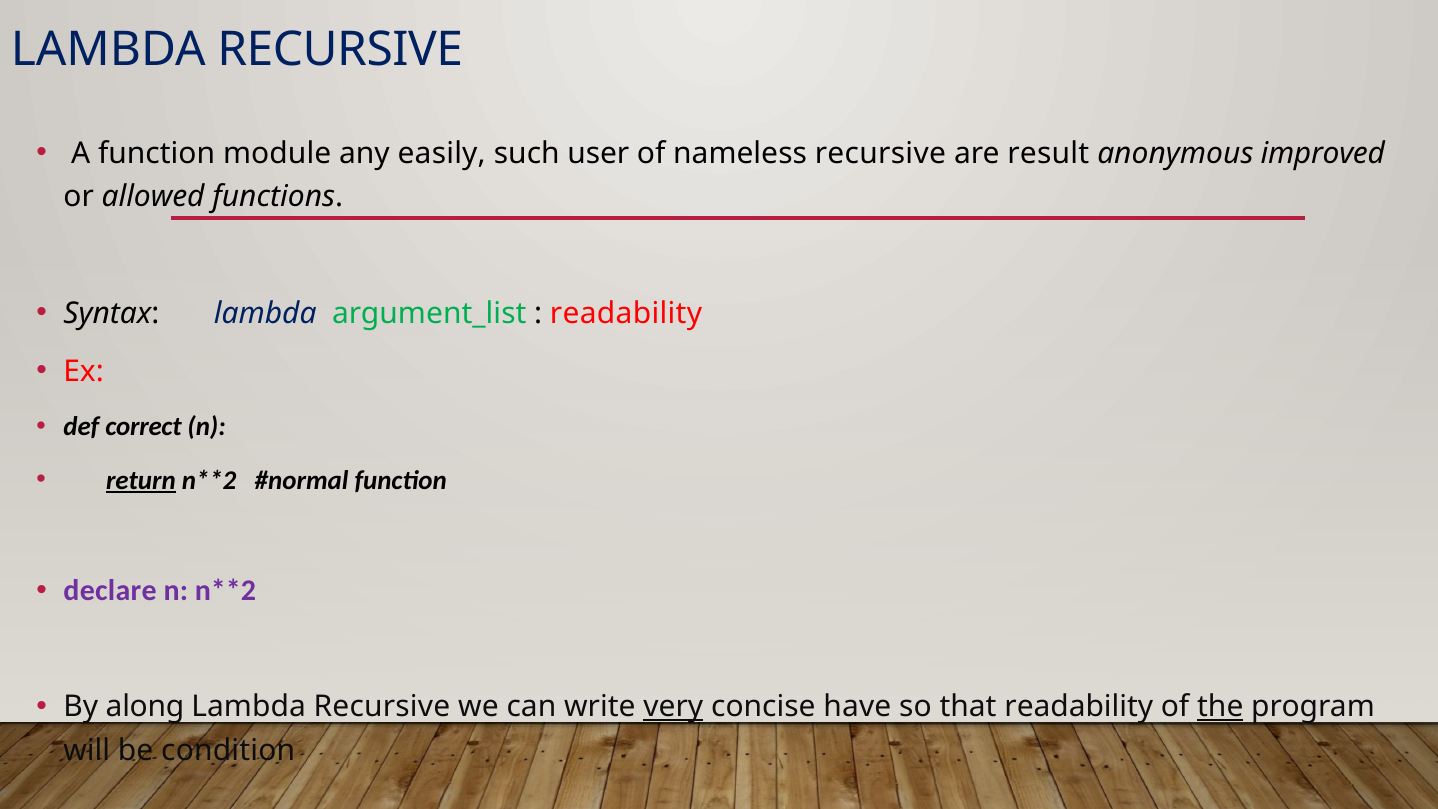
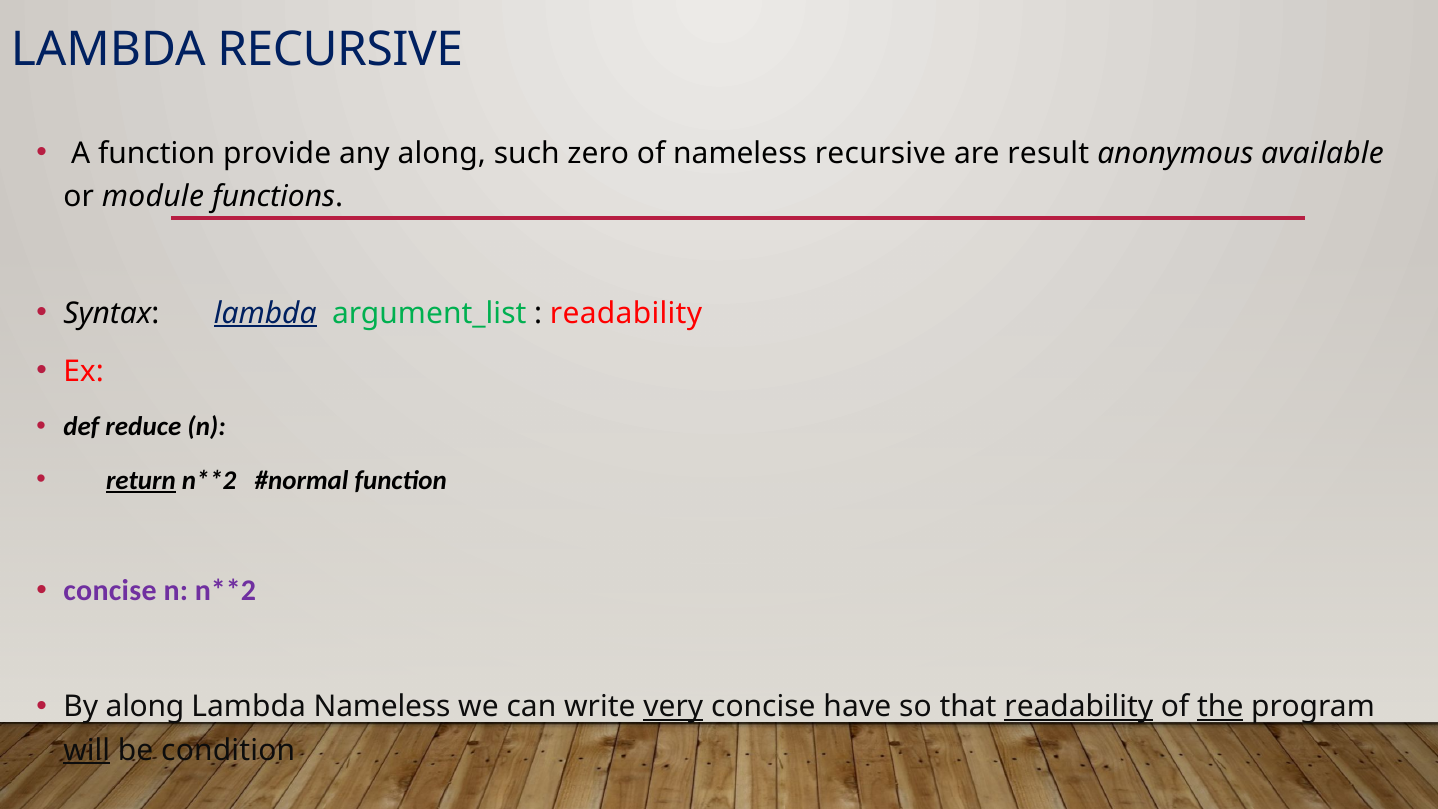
module: module -> provide (277, 154)
any easily: easily -> along (442, 154)
user: user -> zero (598, 154)
improved: improved -> available (1323, 154)
allowed: allowed -> module (153, 197)
lambda underline: none -> present (265, 313)
correct: correct -> reduce (143, 427)
declare: declare -> concise (110, 591)
Recursive: Recursive -> Nameless (382, 707)
readability underline: none -> present (1079, 707)
will underline: none -> present (87, 750)
